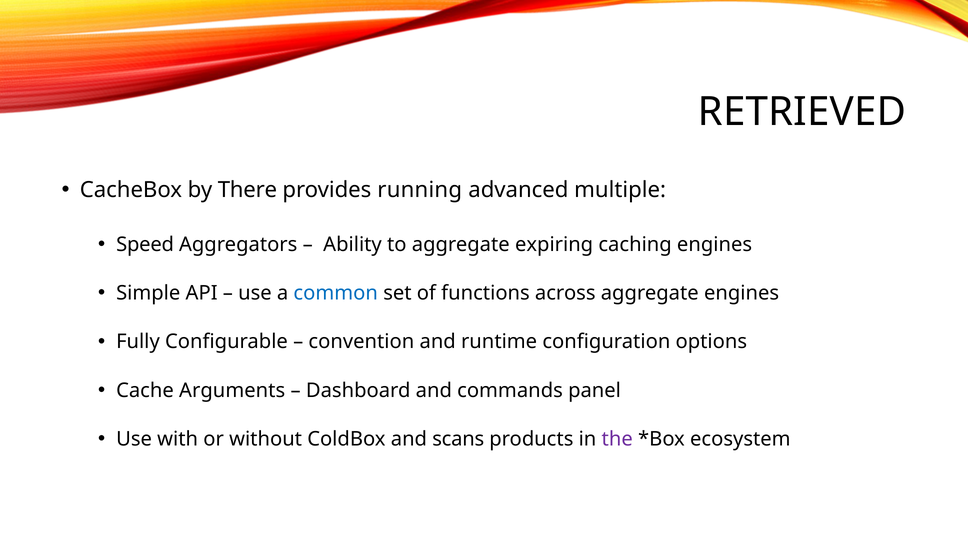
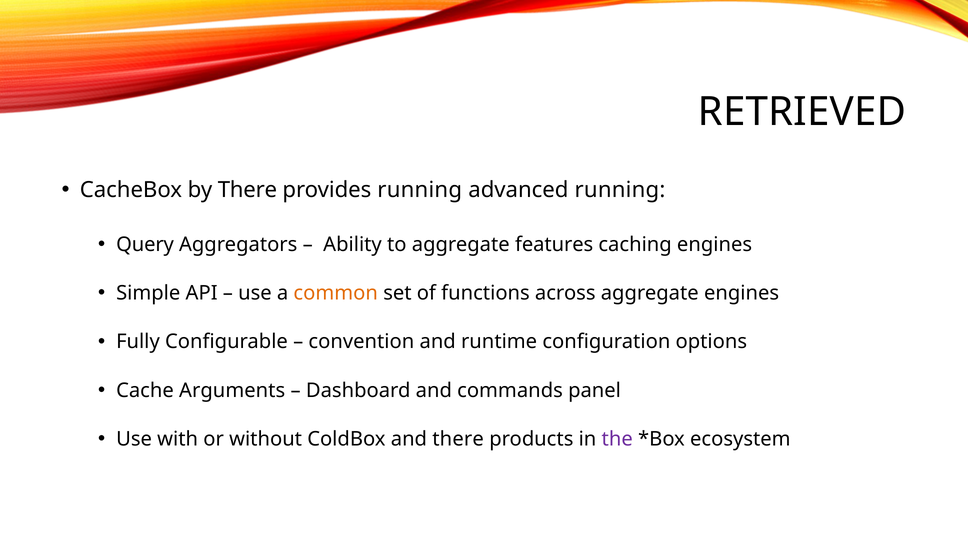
advanced multiple: multiple -> running (620, 190)
Speed: Speed -> Query (145, 244)
expiring: expiring -> features (554, 244)
common colour: blue -> orange (336, 293)
and scans: scans -> there (458, 439)
